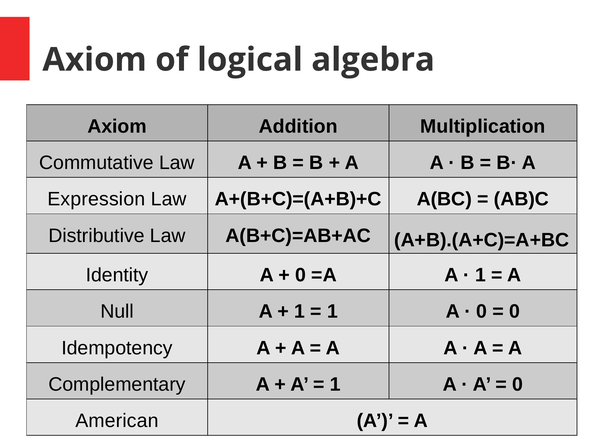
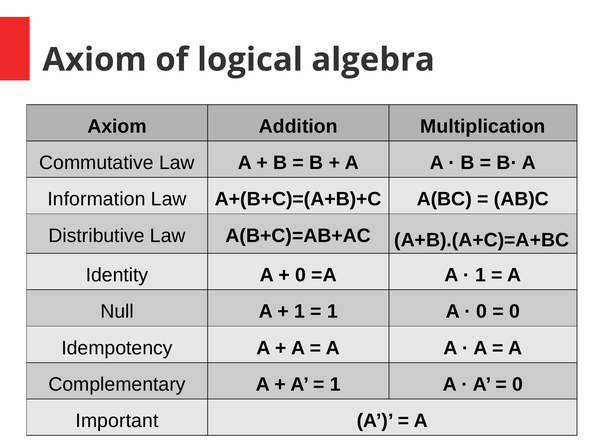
Expression: Expression -> Information (96, 199)
American: American -> Important (117, 421)
